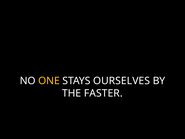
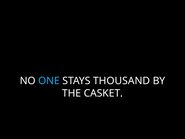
ONE colour: yellow -> light blue (49, 81)
OURSELVES: OURSELVES -> THOUSAND (122, 81)
FASTER: FASTER -> CASKET (103, 93)
